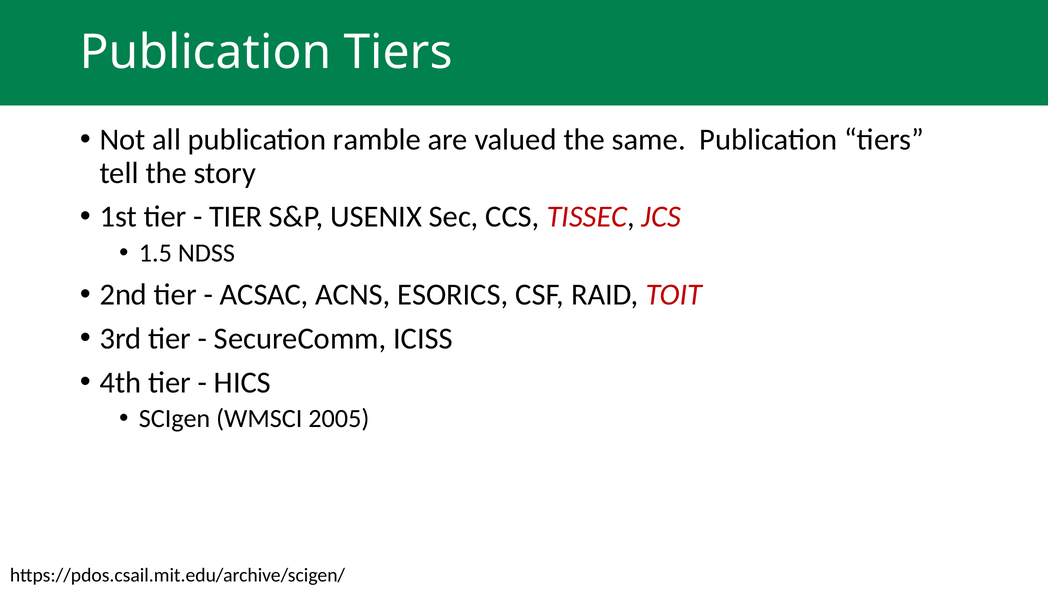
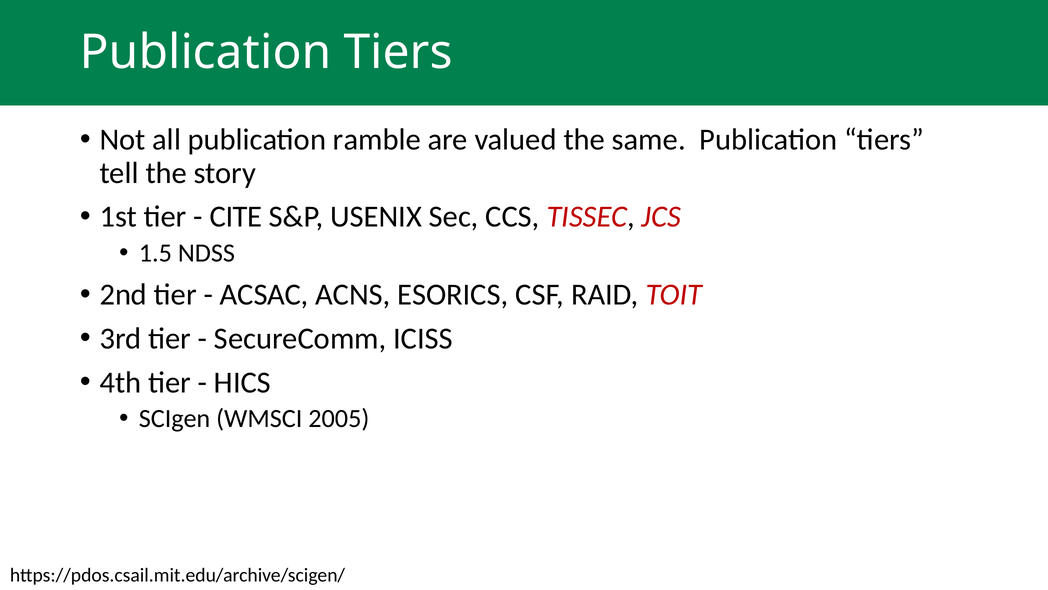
TIER: TIER -> CITE (236, 217)
